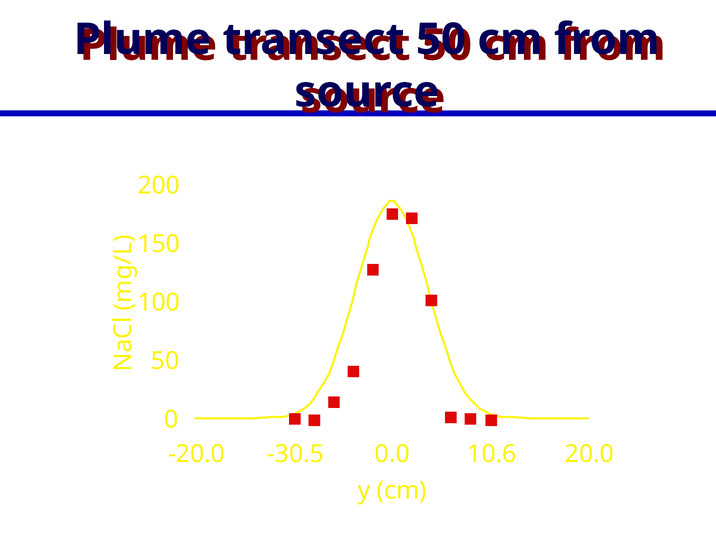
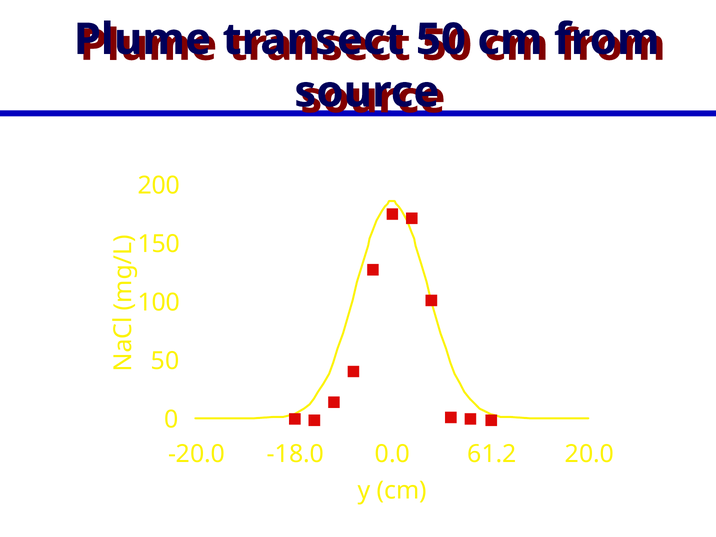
-30.5: -30.5 -> -18.0 (296, 454)
10.6: 10.6 -> 61.2 (492, 454)
